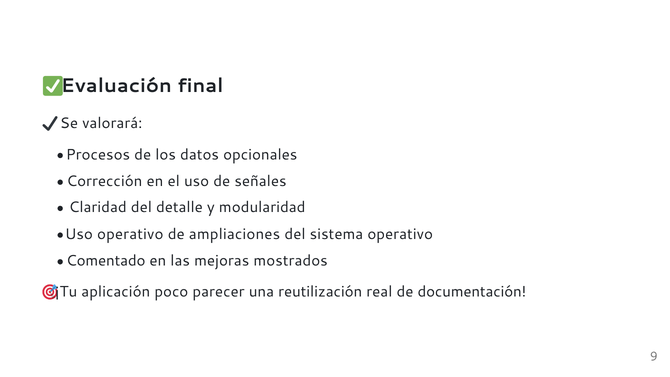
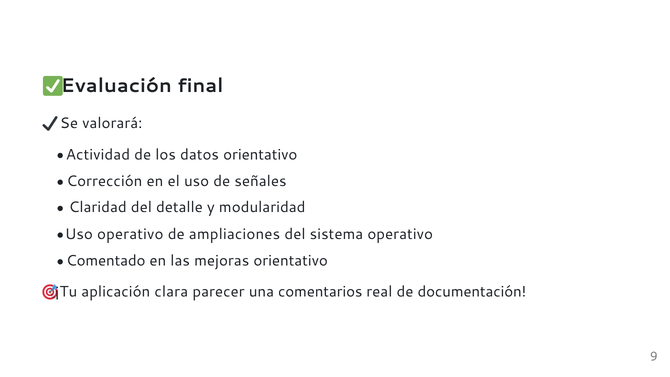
Procesos: Procesos -> Actividad (98, 154)
datos opcionales: opcionales -> orientativo (260, 154)
mejoras mostrados: mostrados -> orientativo (291, 261)
poco: poco -> clara (171, 292)
reutilización: reutilización -> comentarios (320, 292)
